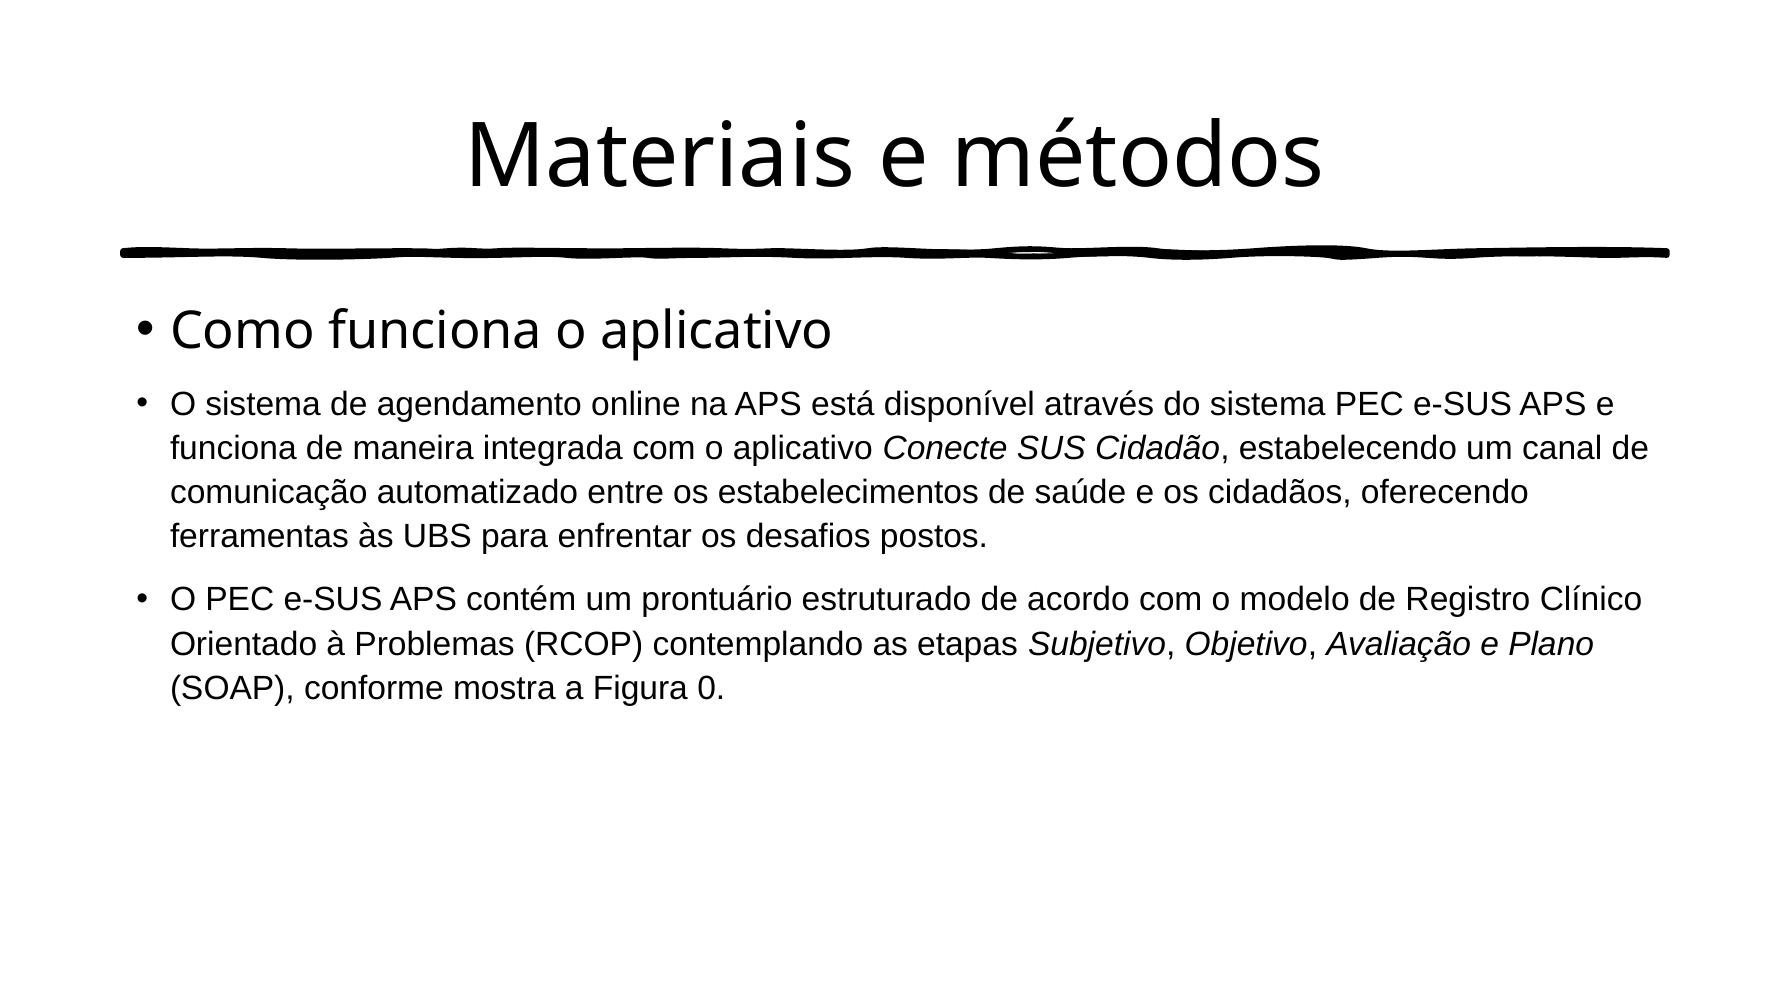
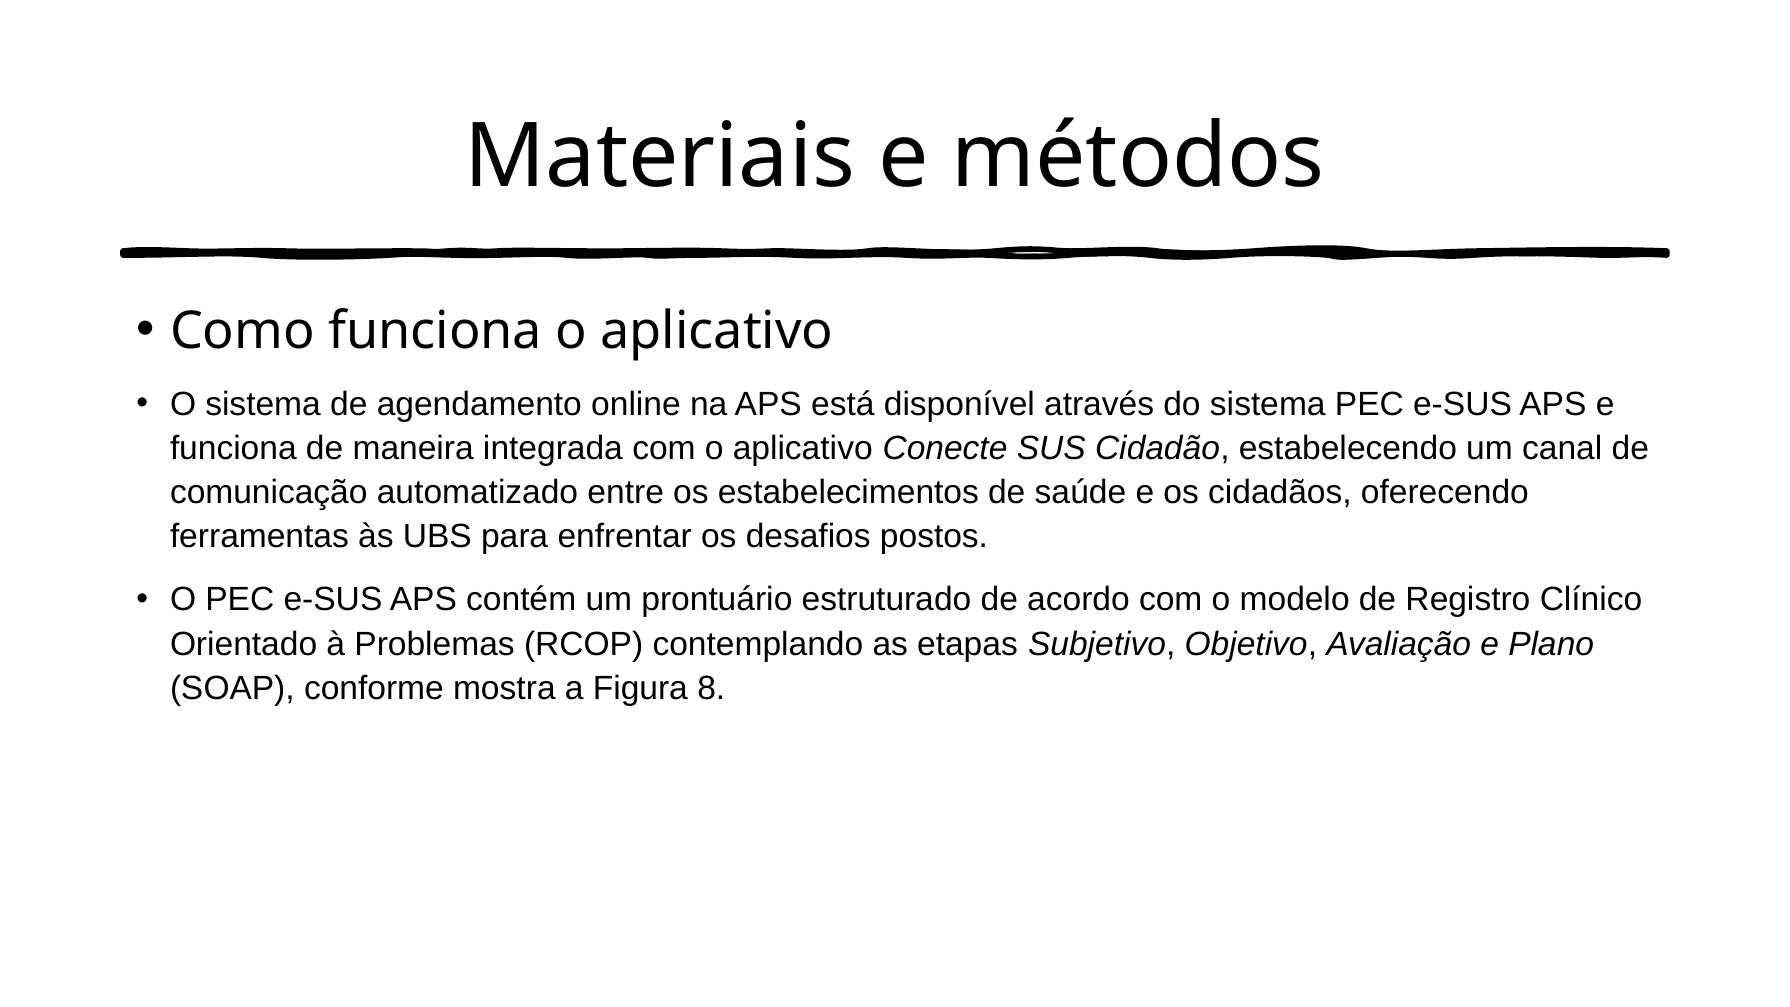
0: 0 -> 8 (711, 688)
